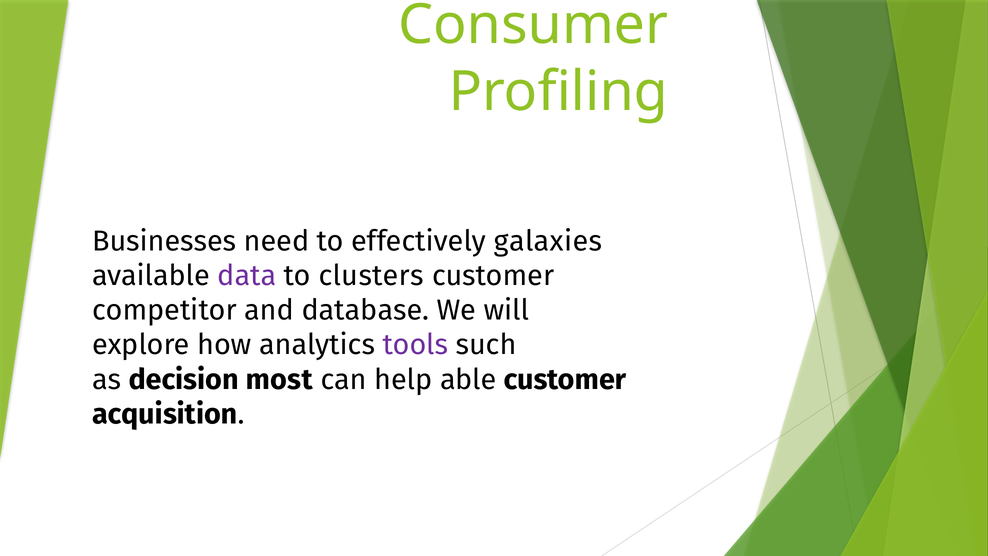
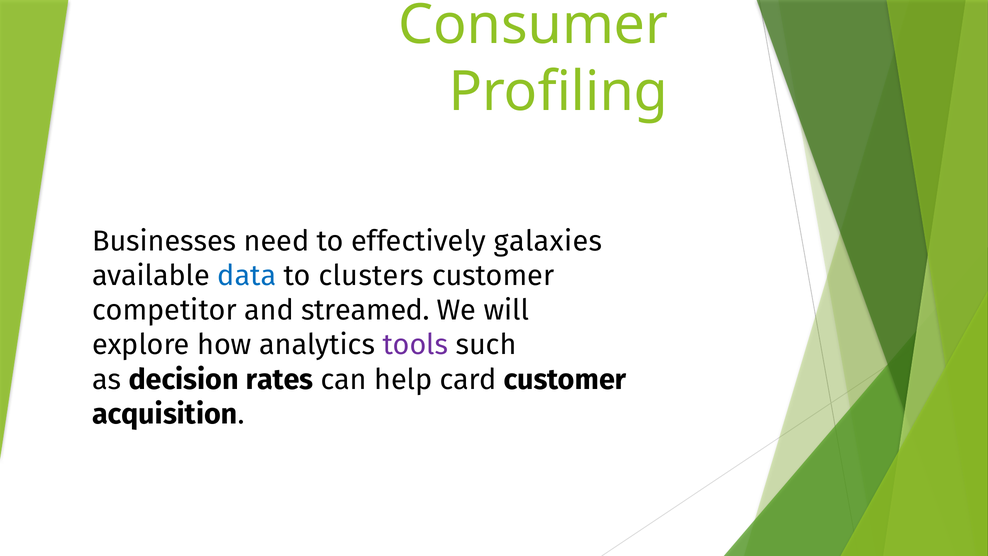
data colour: purple -> blue (247, 276)
database: database -> streamed (365, 310)
most: most -> rates (279, 379)
able: able -> card (468, 379)
